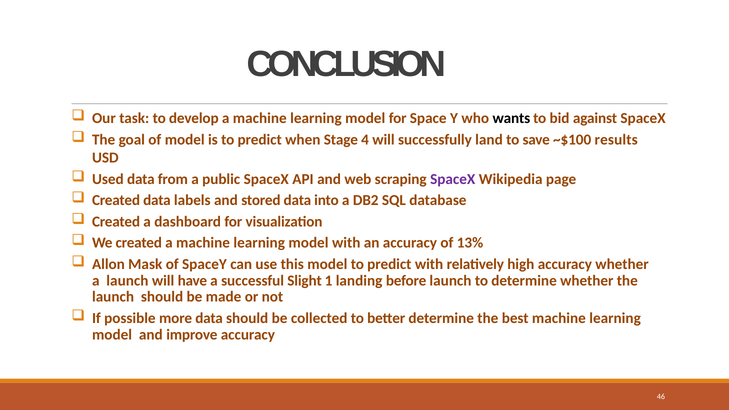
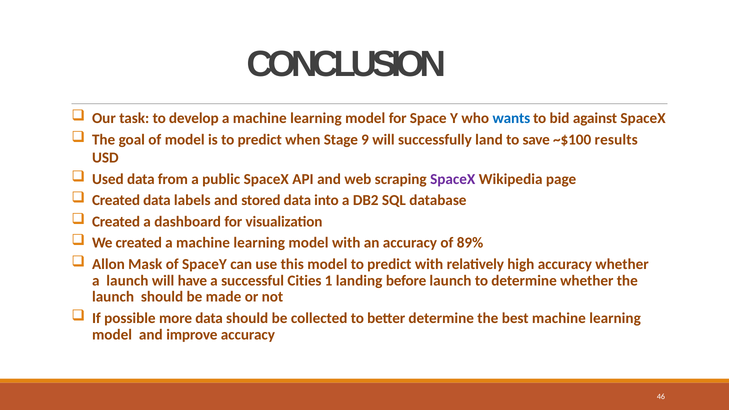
wants colour: black -> blue (511, 118)
4: 4 -> 9 (365, 140)
13%: 13% -> 89% (470, 243)
Slight: Slight -> Cities (305, 281)
